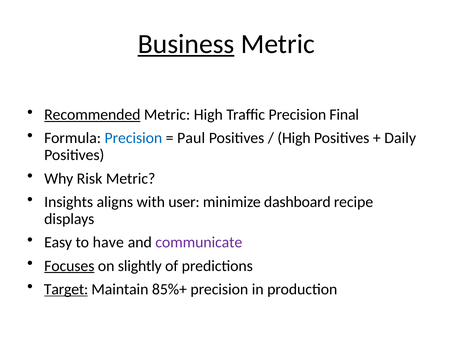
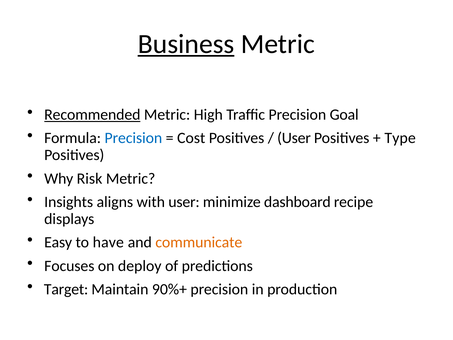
Final: Final -> Goal (344, 115)
Paul: Paul -> Cost (191, 138)
High: High -> User (294, 138)
Daily: Daily -> Type (400, 138)
communicate colour: purple -> orange (199, 242)
Focuses underline: present -> none (69, 266)
slightly: slightly -> deploy (140, 266)
Target underline: present -> none (66, 289)
85%+: 85%+ -> 90%+ (169, 289)
